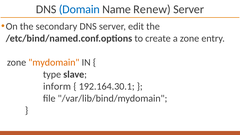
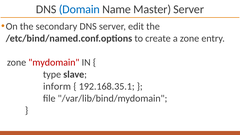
Renew: Renew -> Master (152, 9)
mydomain colour: orange -> red (54, 62)
192.164.30.1: 192.164.30.1 -> 192.168.35.1 (107, 86)
